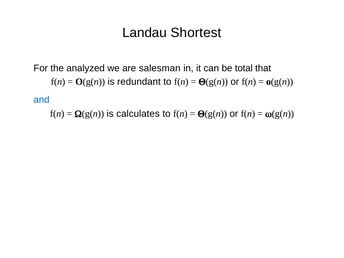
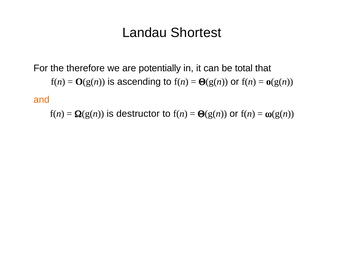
analyzed: analyzed -> therefore (86, 68)
salesman: salesman -> potentially (160, 68)
redundant: redundant -> ascending (139, 82)
and colour: blue -> orange (42, 100)
calculates: calculates -> destructor (138, 114)
